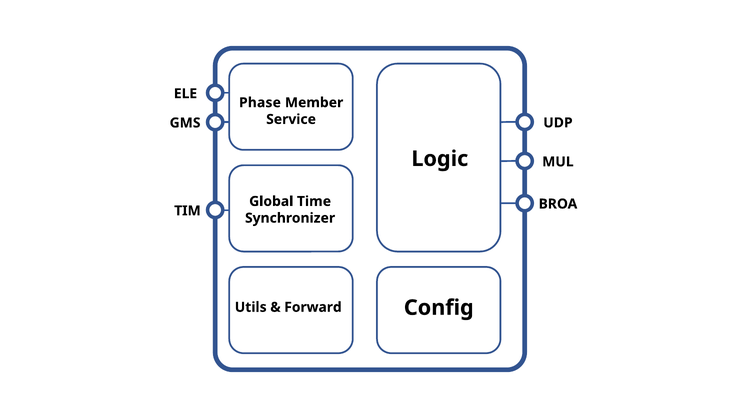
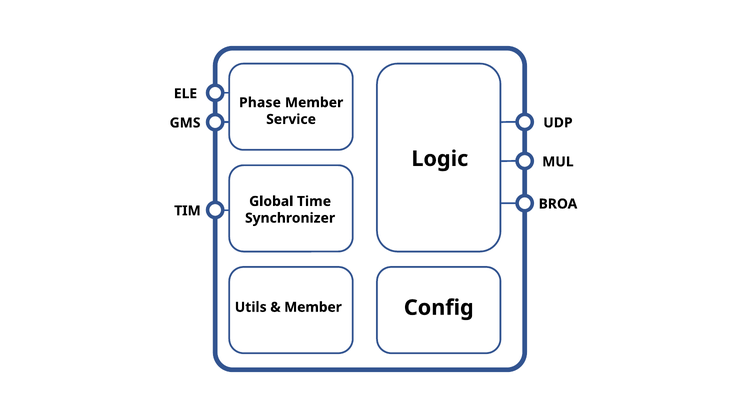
Forward: Forward -> Member (313, 307)
